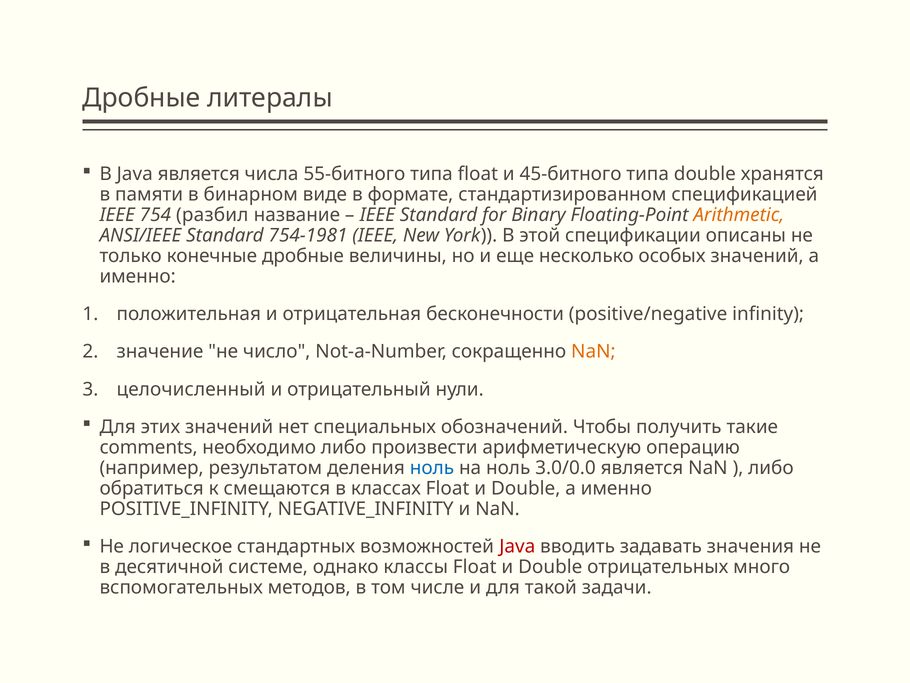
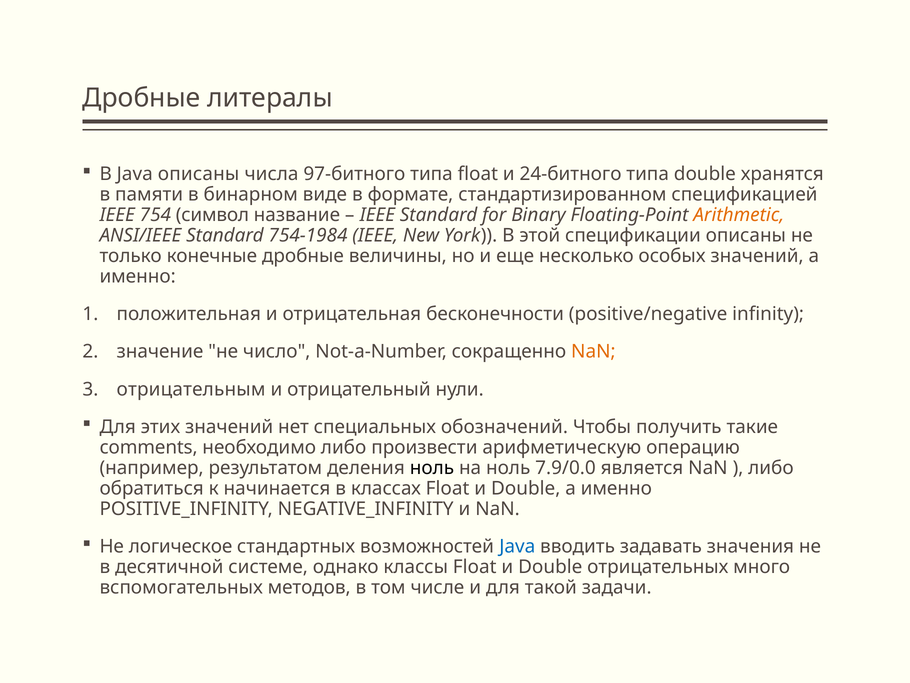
Java является: является -> описаны (199, 174)
55-битного: 55-битного -> 97-битного (354, 174)
45-битного: 45-битного -> 24-битного (571, 174)
разбил: разбил -> символ (212, 215)
754-1981: 754-1981 -> 754-1984 (308, 235)
целочисленный: целочисленный -> отрицательным (191, 389)
ноль colour: blue -> black (432, 468)
3.0/0.0: 3.0/0.0 -> 7.9/0.0 (566, 468)
смещаются: смещаются -> начинается (277, 488)
Java colour: red -> blue (517, 546)
